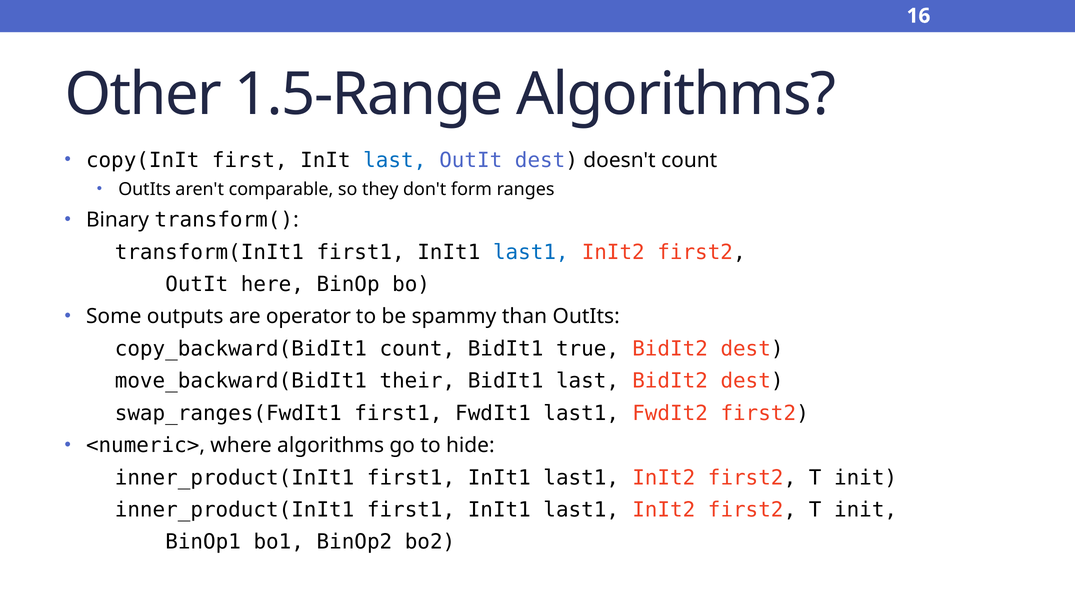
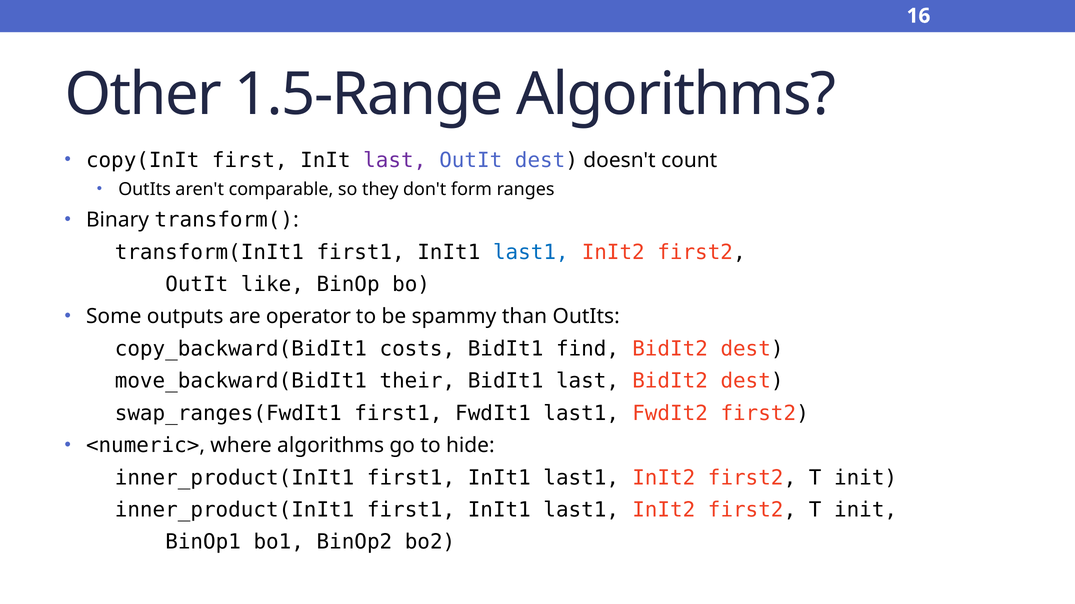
last colour: blue -> purple (395, 160)
here: here -> like (272, 285)
copy_backward(BidIt1 count: count -> costs (417, 349)
true: true -> find (588, 349)
